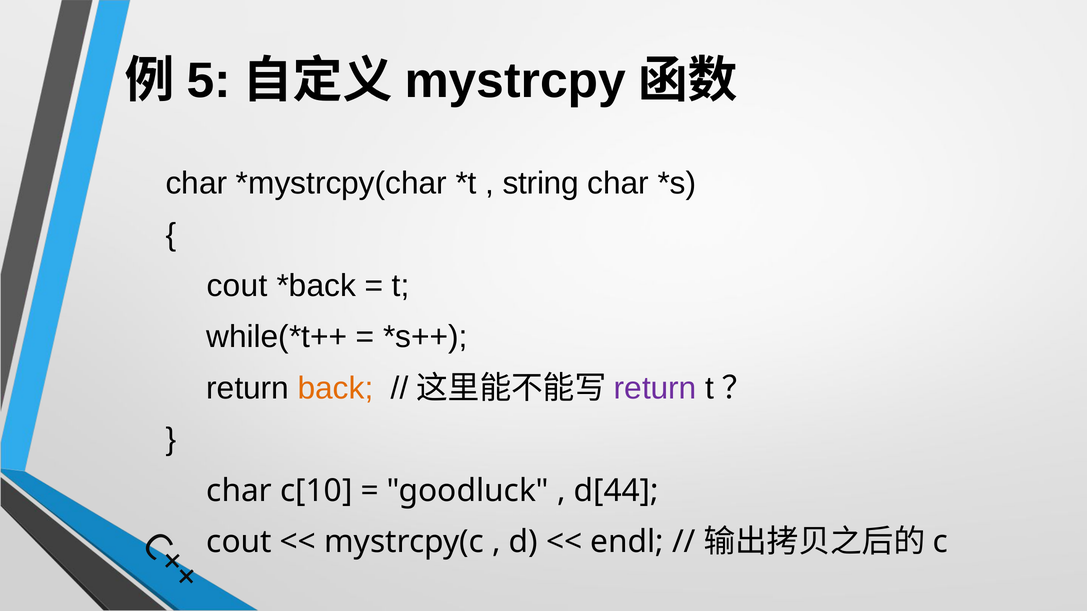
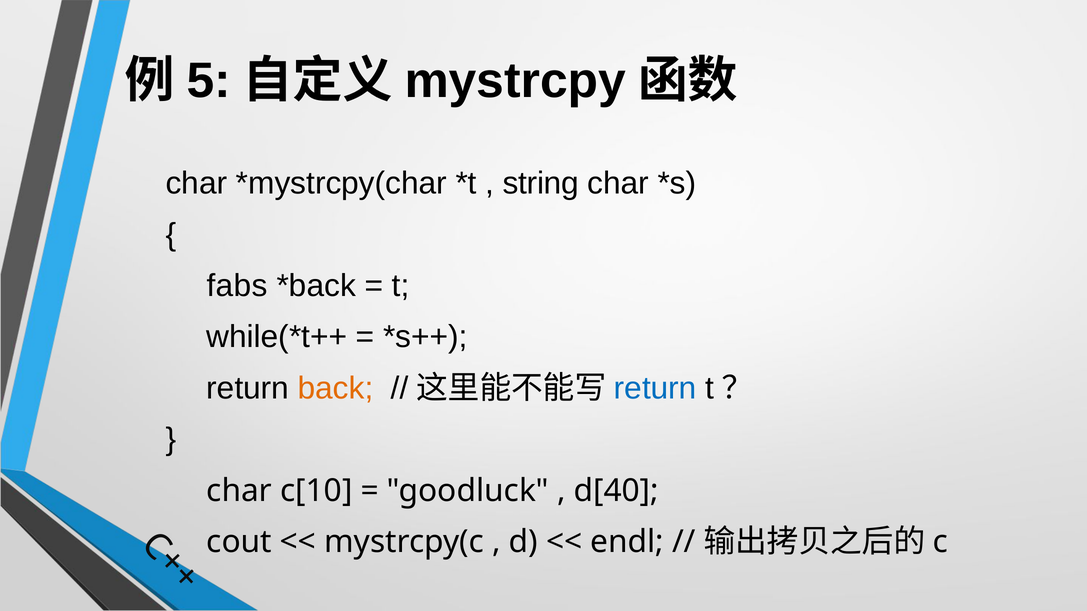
cout: cout -> fabs (237, 286)
return colour: purple -> blue (655, 388)
d[44: d[44 -> d[40 (616, 491)
